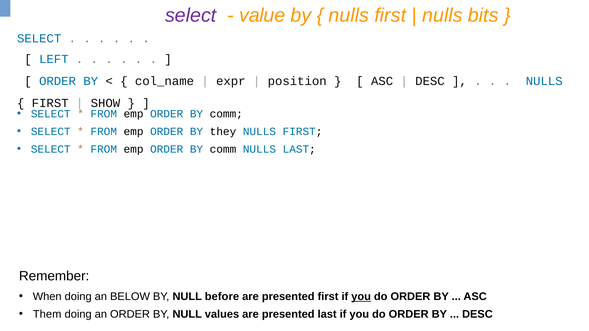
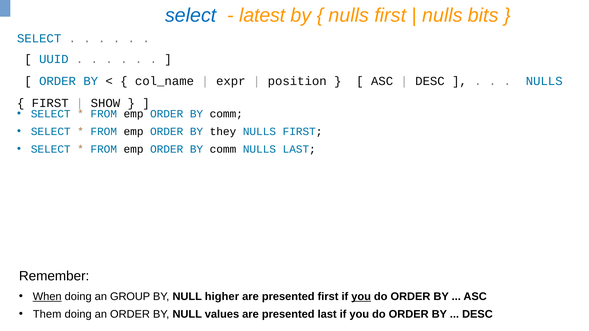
select colour: purple -> blue (191, 15)
value: value -> latest (262, 15)
LEFT: LEFT -> UUID (54, 59)
When underline: none -> present (47, 297)
BELOW: BELOW -> GROUP (130, 297)
before: before -> higher (222, 297)
